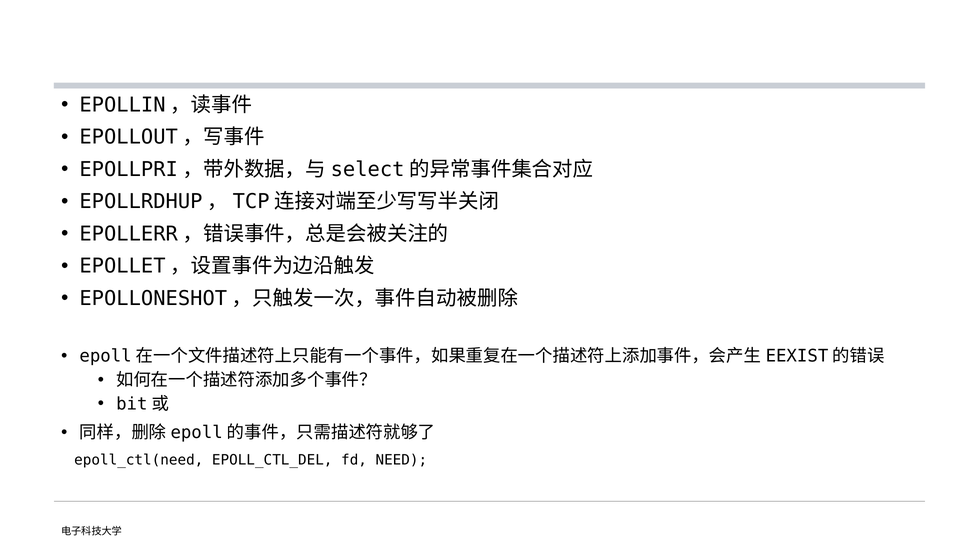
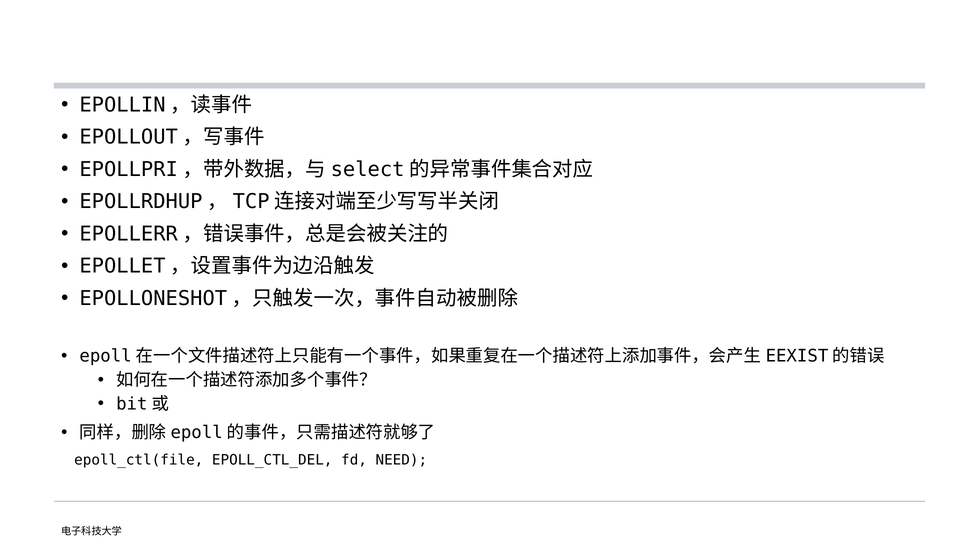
epoll_ctl(need: epoll_ctl(need -> epoll_ctl(file (139, 460)
